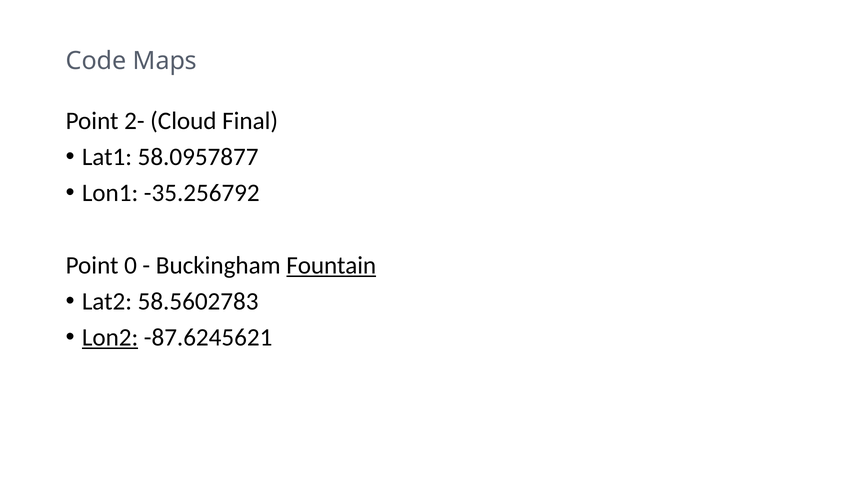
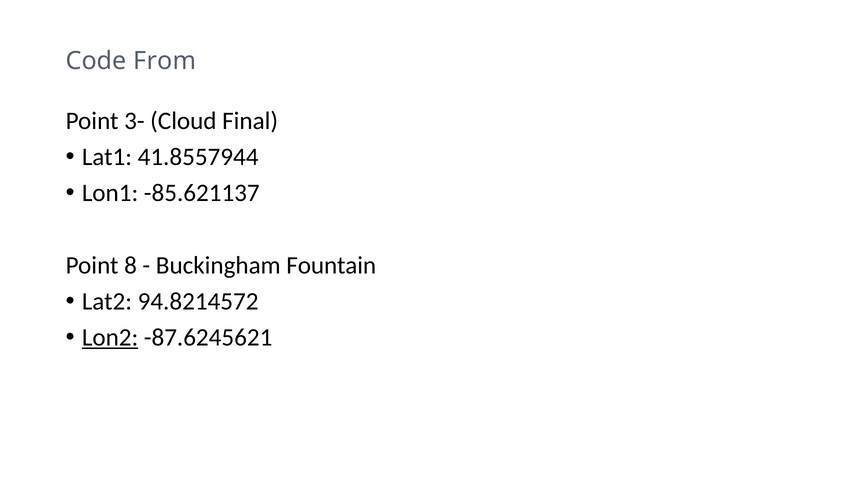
Maps: Maps -> From (165, 61)
2-: 2- -> 3- (134, 121)
58.0957877: 58.0957877 -> 41.8557944 (198, 157)
-35.256792: -35.256792 -> -85.621137 (202, 193)
0: 0 -> 8 (131, 265)
Fountain underline: present -> none (331, 265)
58.5602783: 58.5602783 -> 94.8214572 (198, 301)
